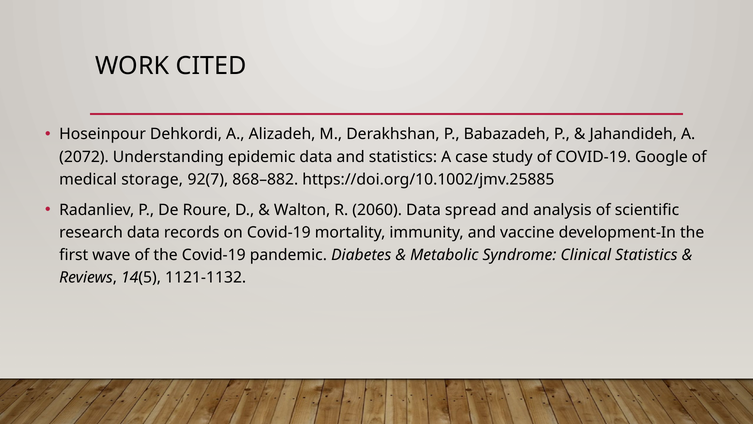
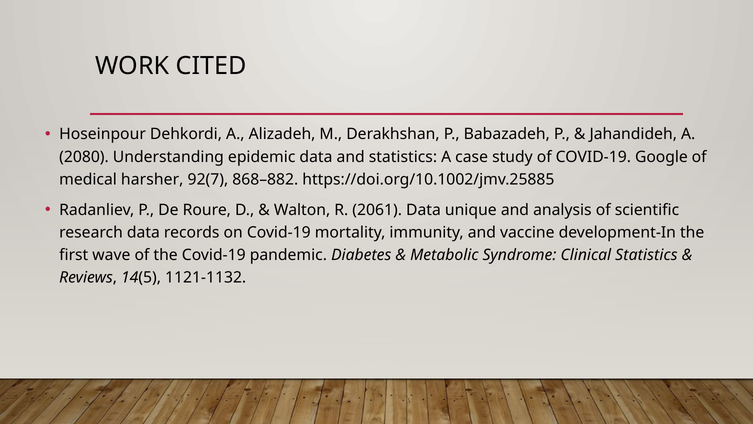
2072: 2072 -> 2080 (84, 157)
storage: storage -> harsher (152, 179)
2060: 2060 -> 2061 (377, 210)
spread: spread -> unique (471, 210)
